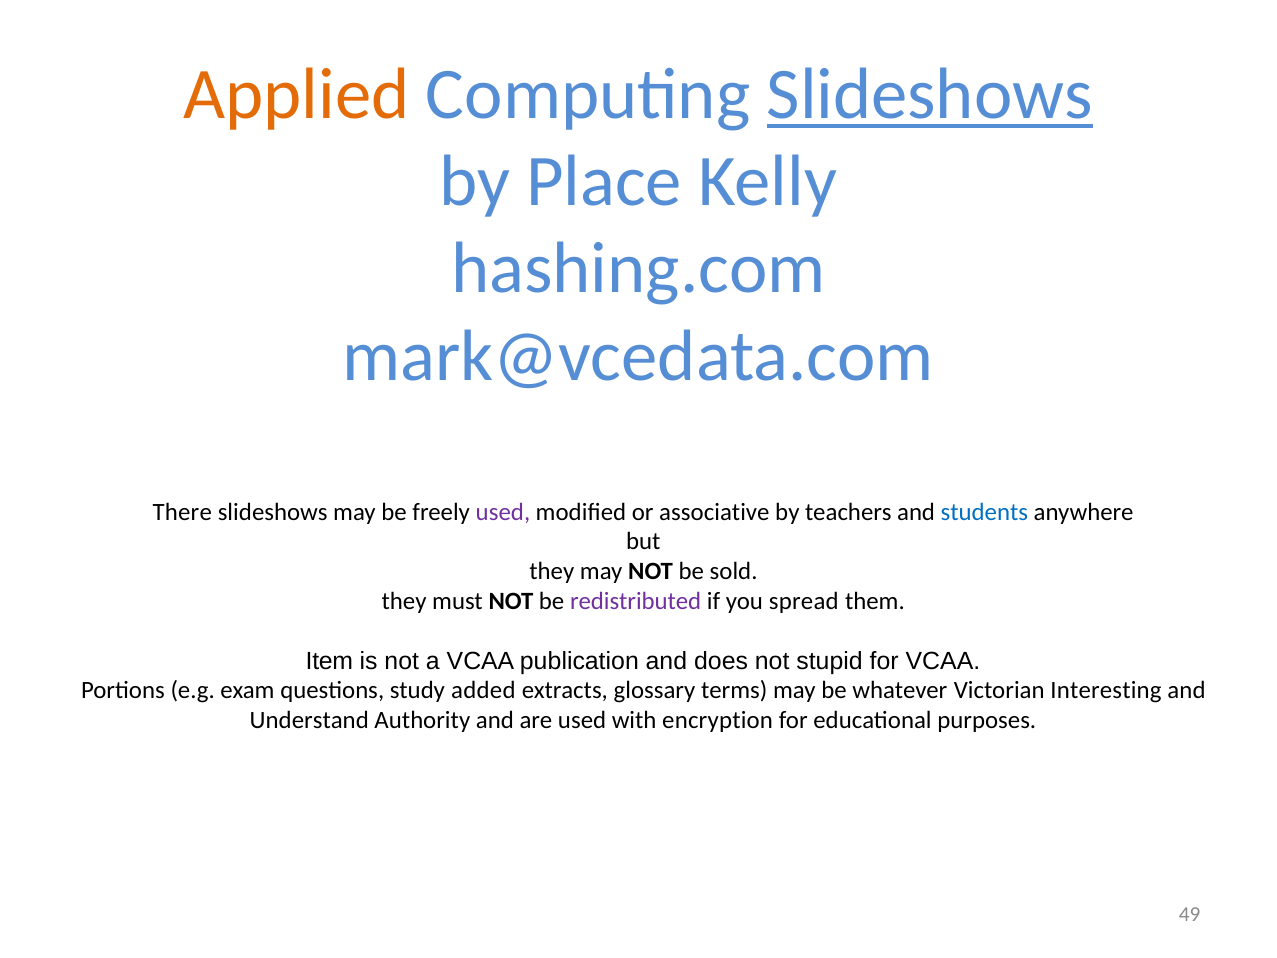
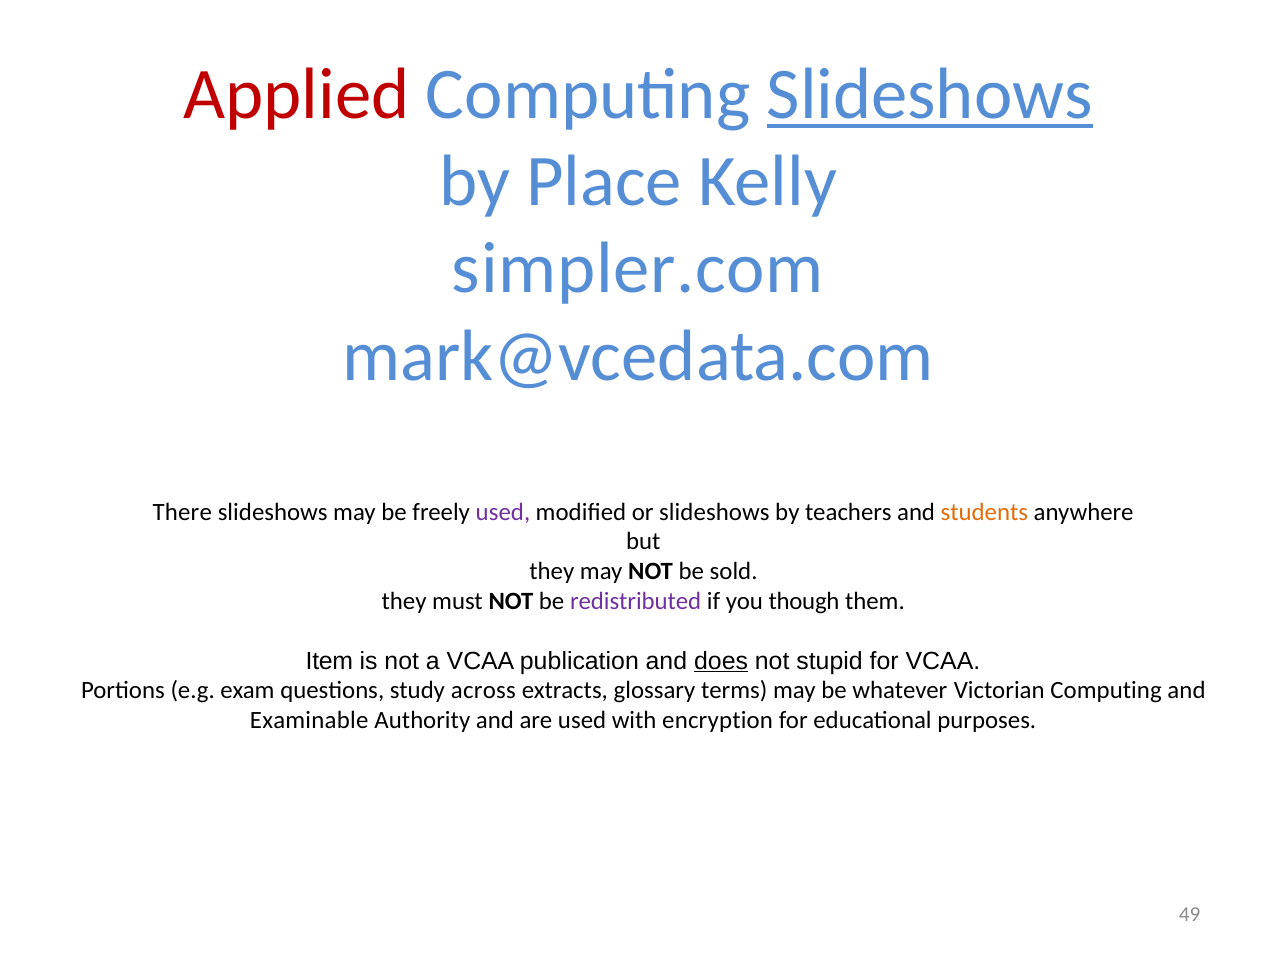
Applied colour: orange -> red (296, 94)
hashing.com: hashing.com -> simpler.com (638, 269)
or associative: associative -> slideshows (714, 512)
students colour: blue -> orange (984, 512)
spread: spread -> though (804, 601)
does underline: none -> present (721, 661)
added: added -> across (483, 691)
Victorian Interesting: Interesting -> Computing (1106, 691)
Understand: Understand -> Examinable (309, 720)
